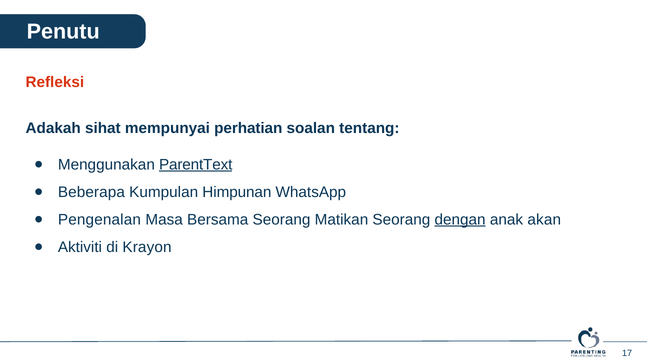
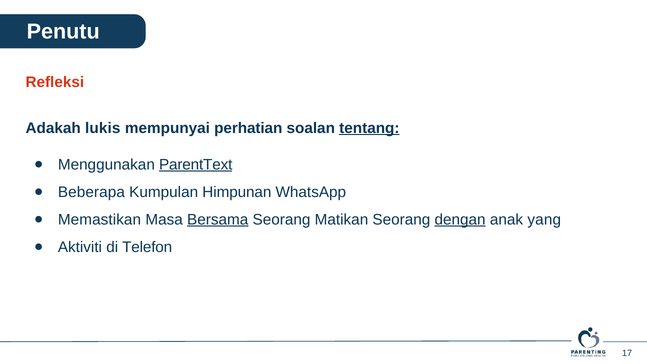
sihat: sihat -> lukis (103, 128)
tentang underline: none -> present (369, 128)
Pengenalan: Pengenalan -> Memastikan (99, 220)
Bersama underline: none -> present (218, 220)
akan: akan -> yang (544, 220)
Krayon: Krayon -> Telefon (147, 247)
